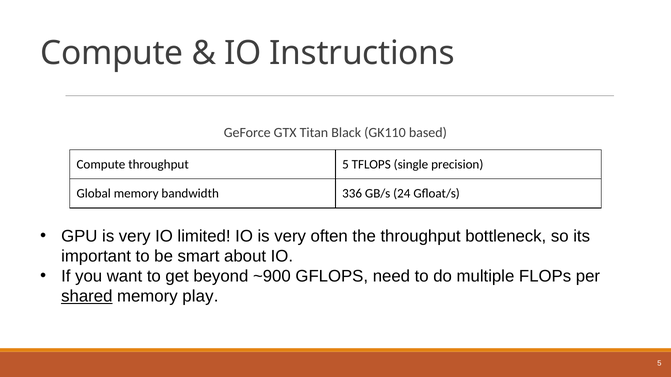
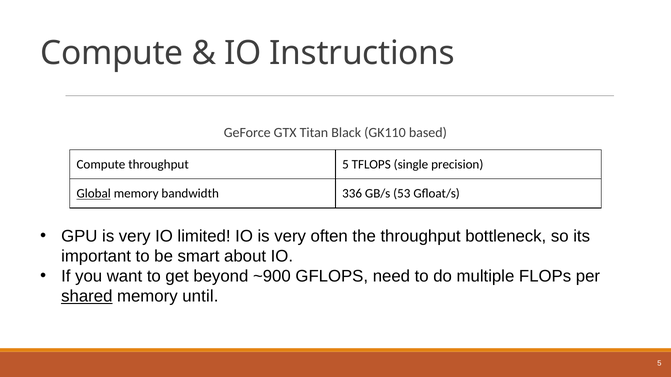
Global underline: none -> present (94, 194)
24: 24 -> 53 (402, 194)
play: play -> until (200, 297)
